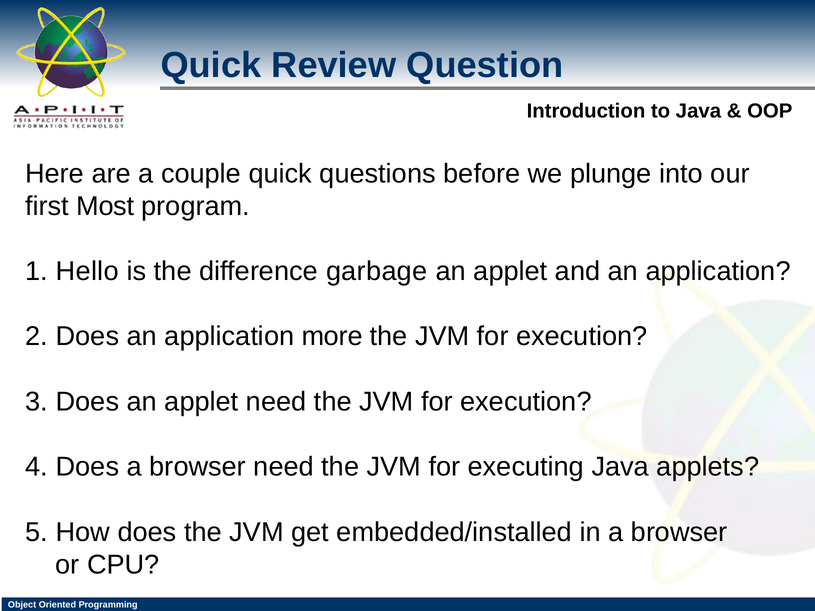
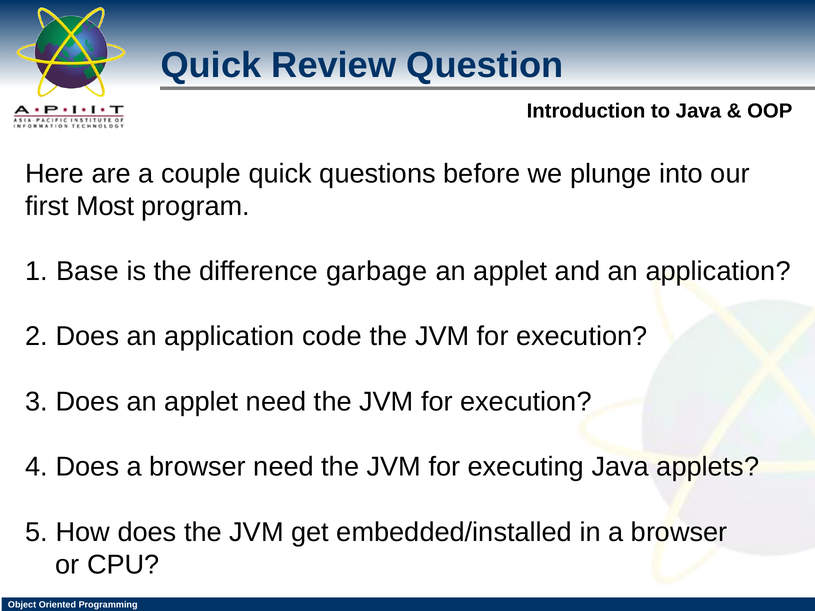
Hello: Hello -> Base (87, 271)
more: more -> code (332, 337)
